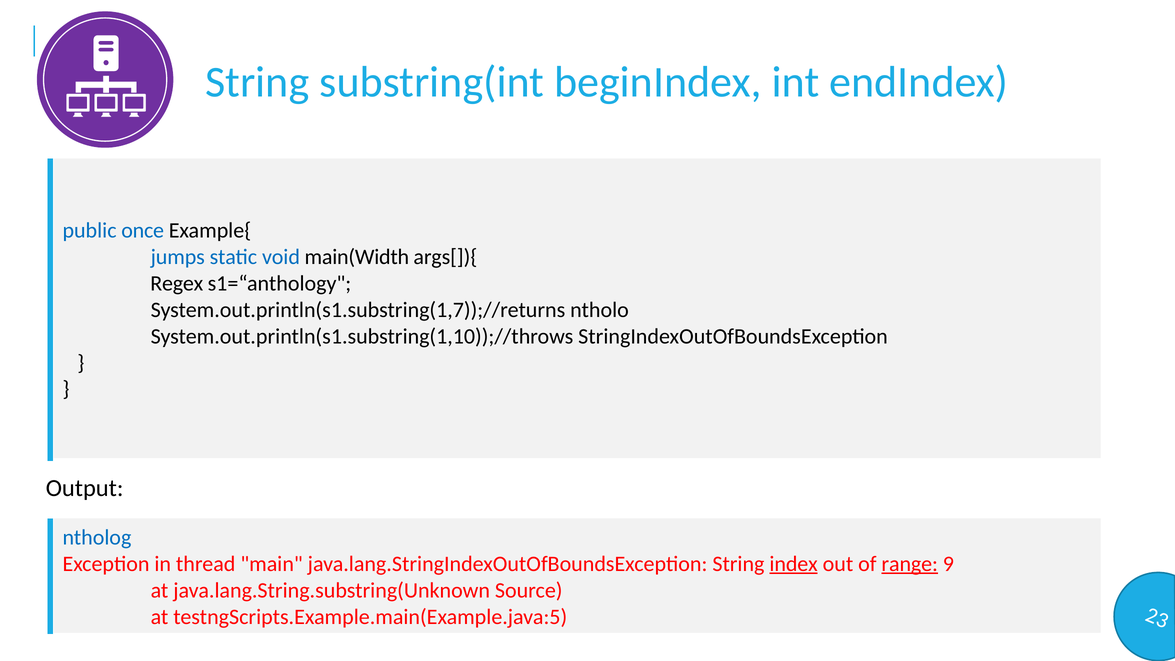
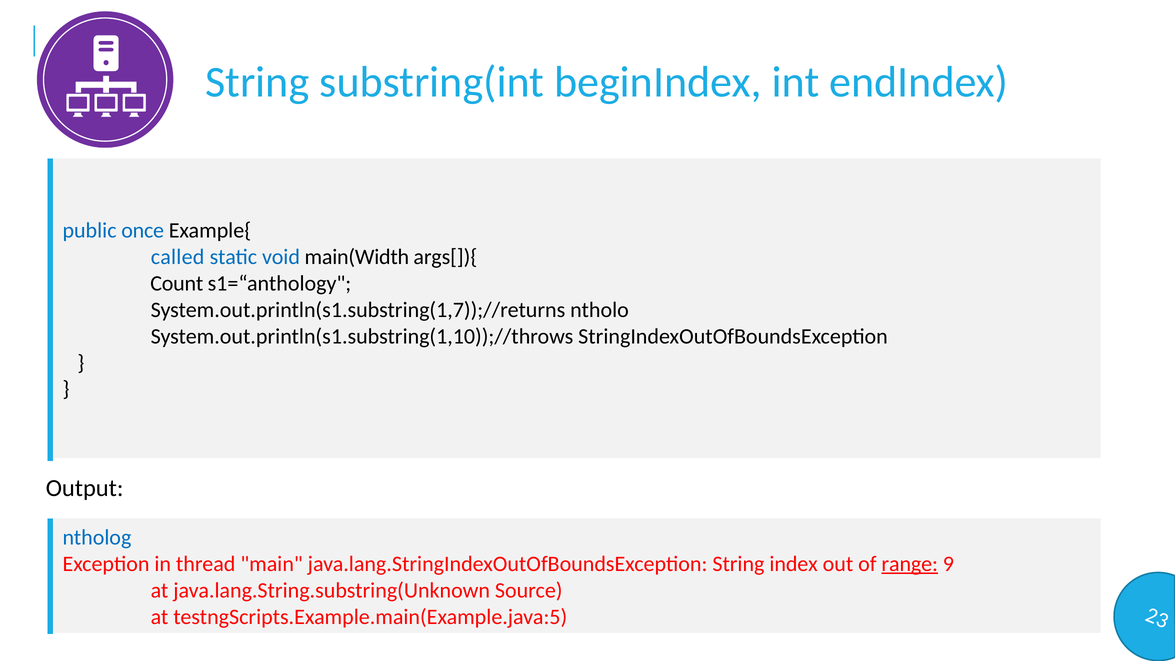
jumps: jumps -> called (178, 257)
Regex: Regex -> Count (177, 283)
index underline: present -> none (794, 564)
